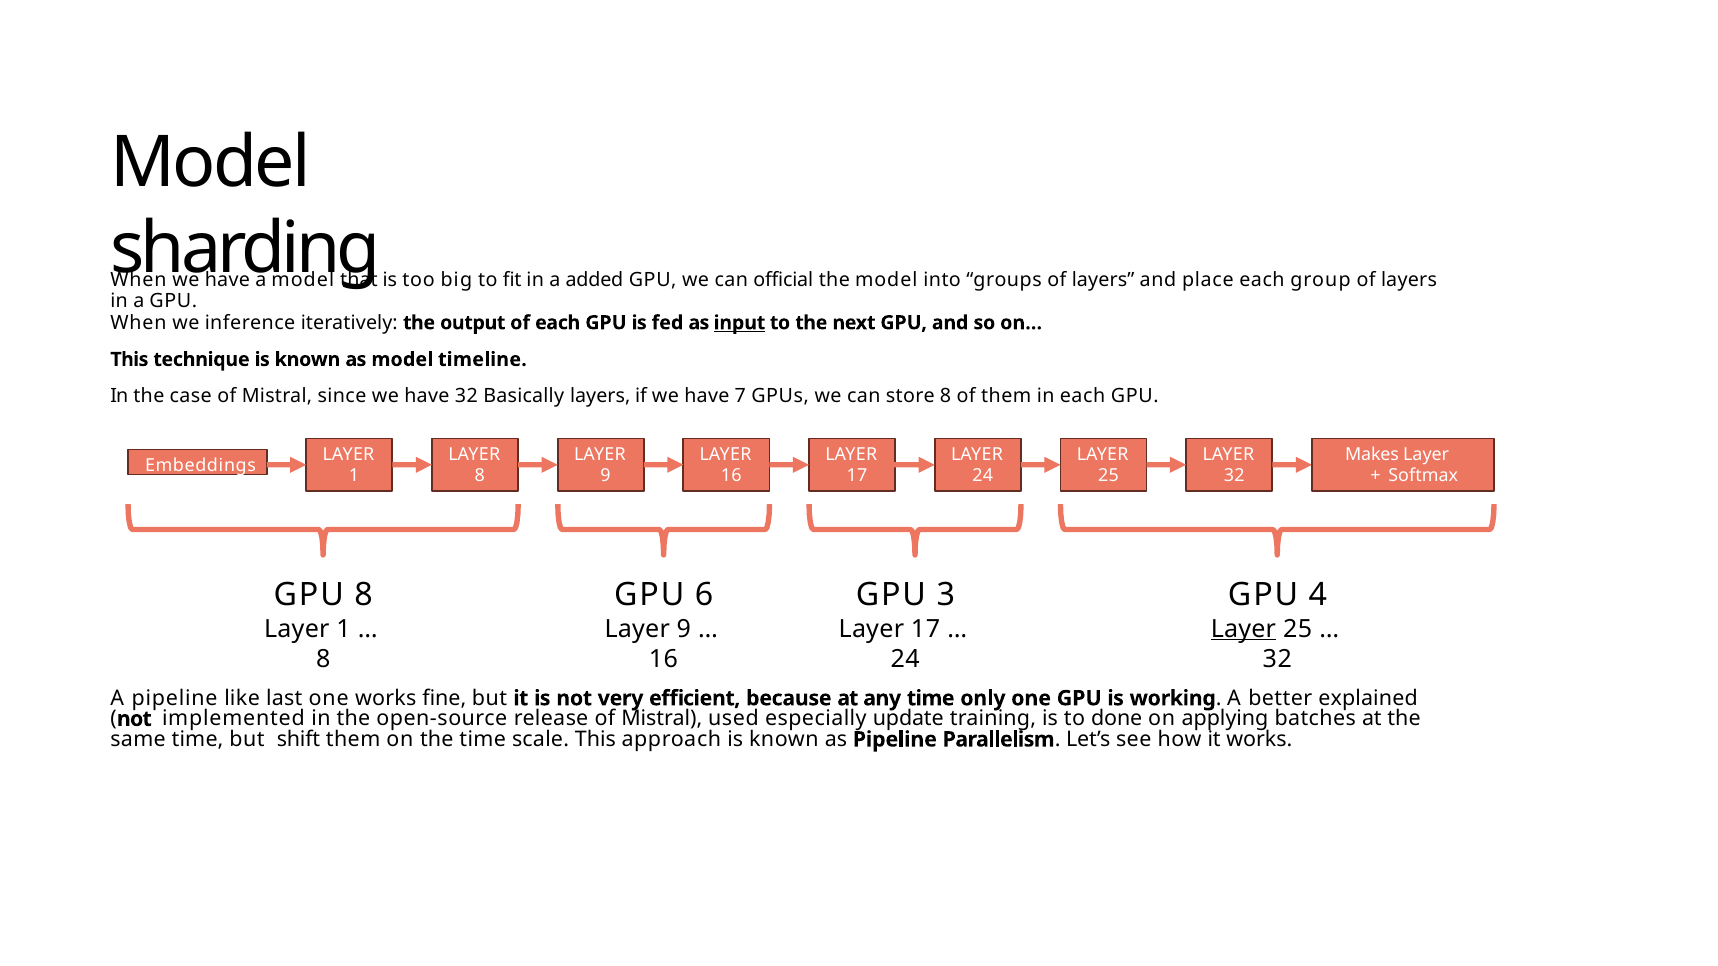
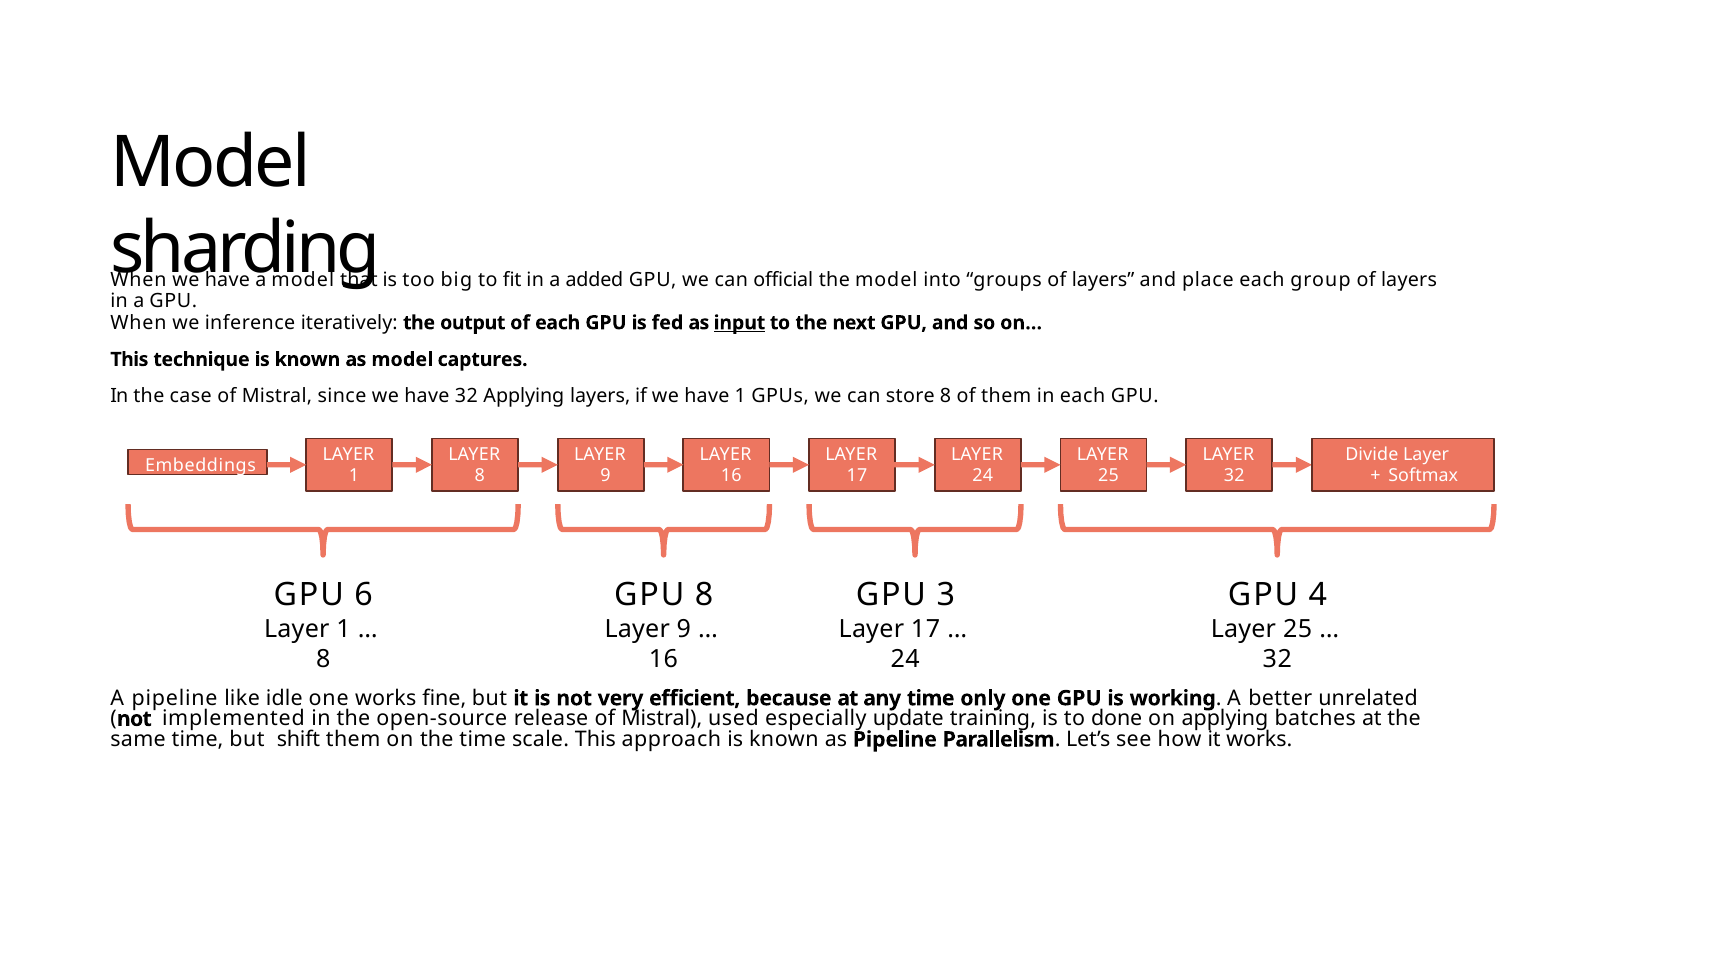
timeline: timeline -> captures (483, 360)
32 Basically: Basically -> Applying (524, 397)
have 7: 7 -> 1 (740, 397)
Makes: Makes -> Divide (1372, 454)
GPU 8: 8 -> 6 (364, 595)
GPU 6: 6 -> 8 (704, 595)
Layer underline: present -> none (1243, 629)
last: last -> idle (284, 699)
explained: explained -> unrelated (1368, 699)
